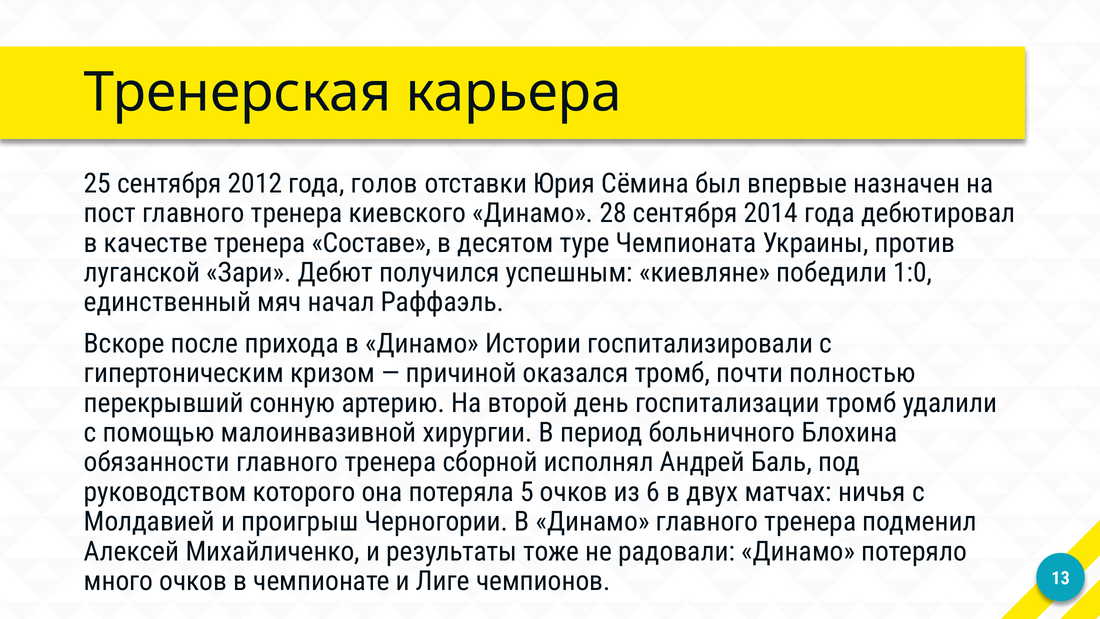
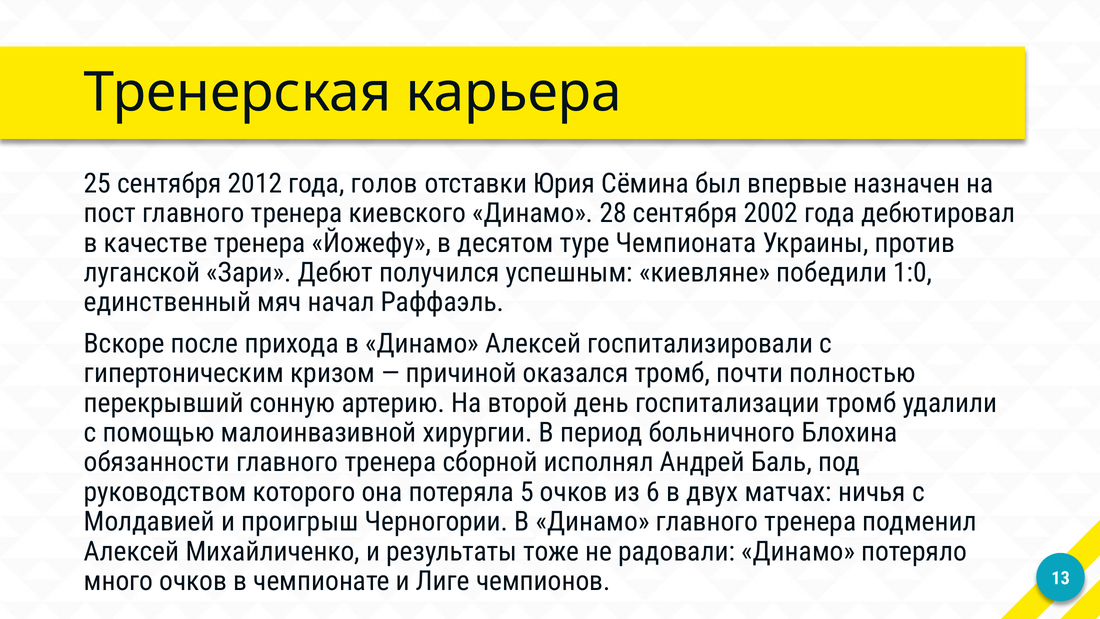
2014: 2014 -> 2002 (771, 213)
Составе: Составе -> Йожефу (371, 243)
Динамо Истории: Истории -> Алексей (533, 343)
